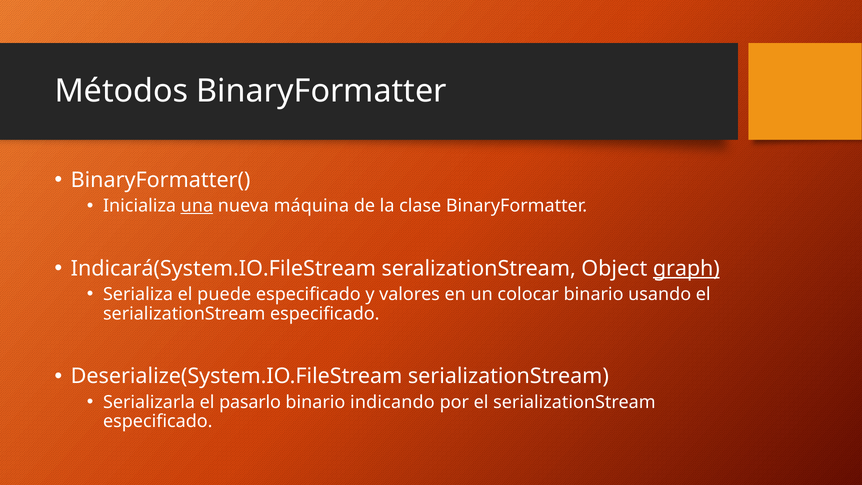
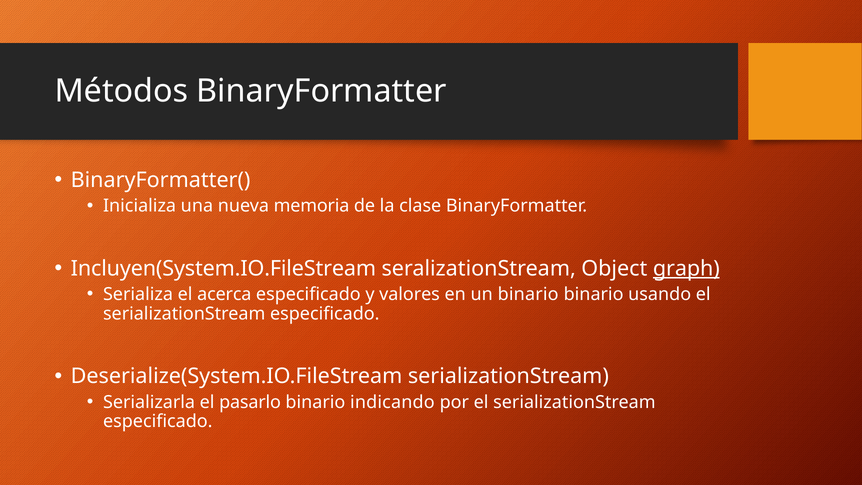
una underline: present -> none (197, 206)
máquina: máquina -> memoria (312, 206)
Indicará(System.IO.FileStream: Indicará(System.IO.FileStream -> Incluyen(System.IO.FileStream (223, 268)
puede: puede -> acerca (224, 294)
un colocar: colocar -> binario (528, 294)
